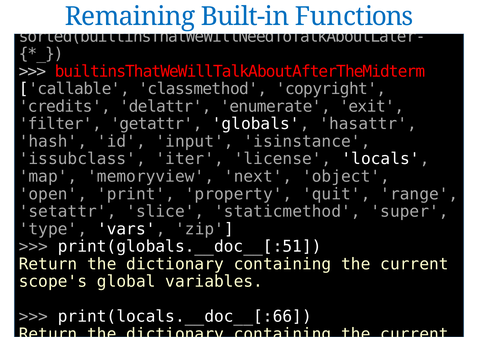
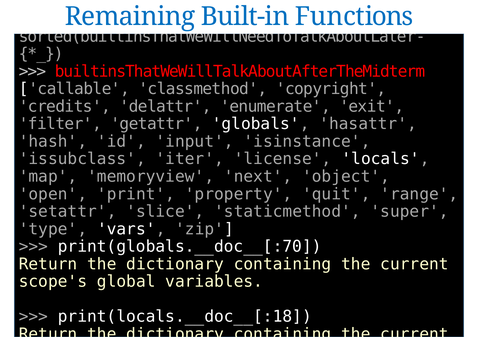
print(globals.__doc__[:51: print(globals.__doc__[:51 -> print(globals.__doc__[:70 (190, 246)
print(locals.__doc__[:66: print(locals.__doc__[:66 -> print(locals.__doc__[:18 (185, 317)
